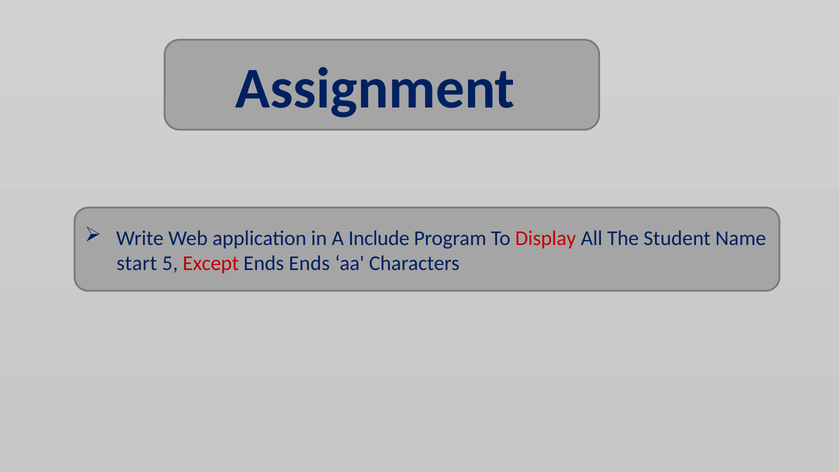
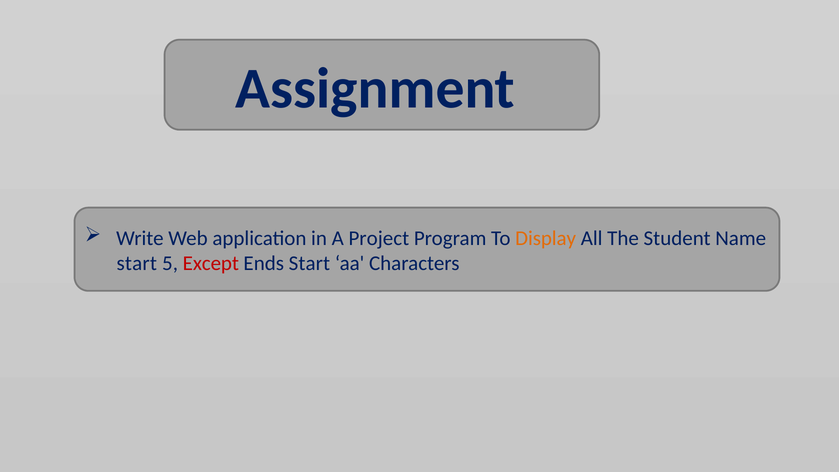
Include: Include -> Project (379, 238)
Display colour: red -> orange (546, 238)
Ends Ends: Ends -> Start (309, 263)
